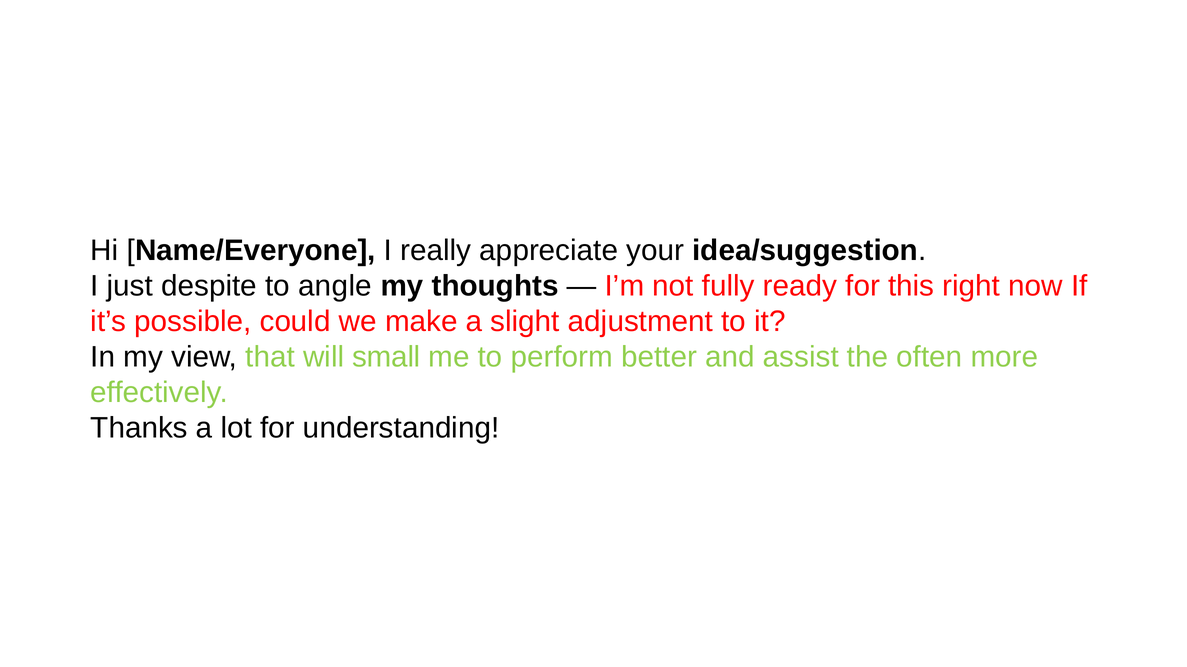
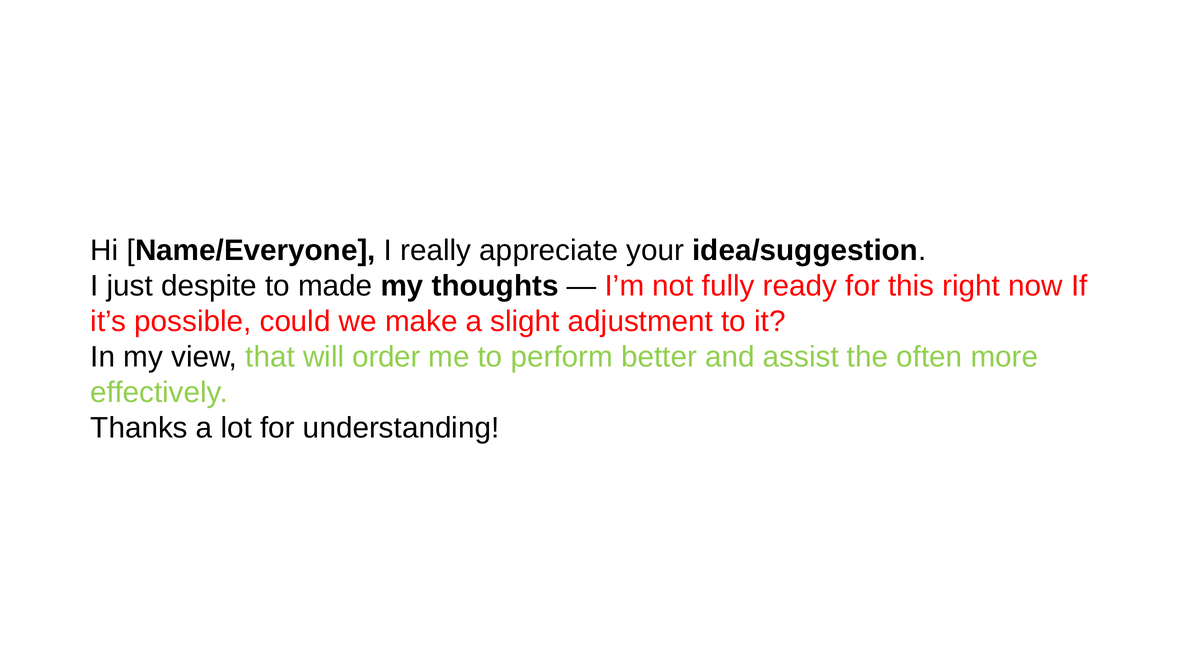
angle: angle -> made (335, 286)
small: small -> order (386, 357)
